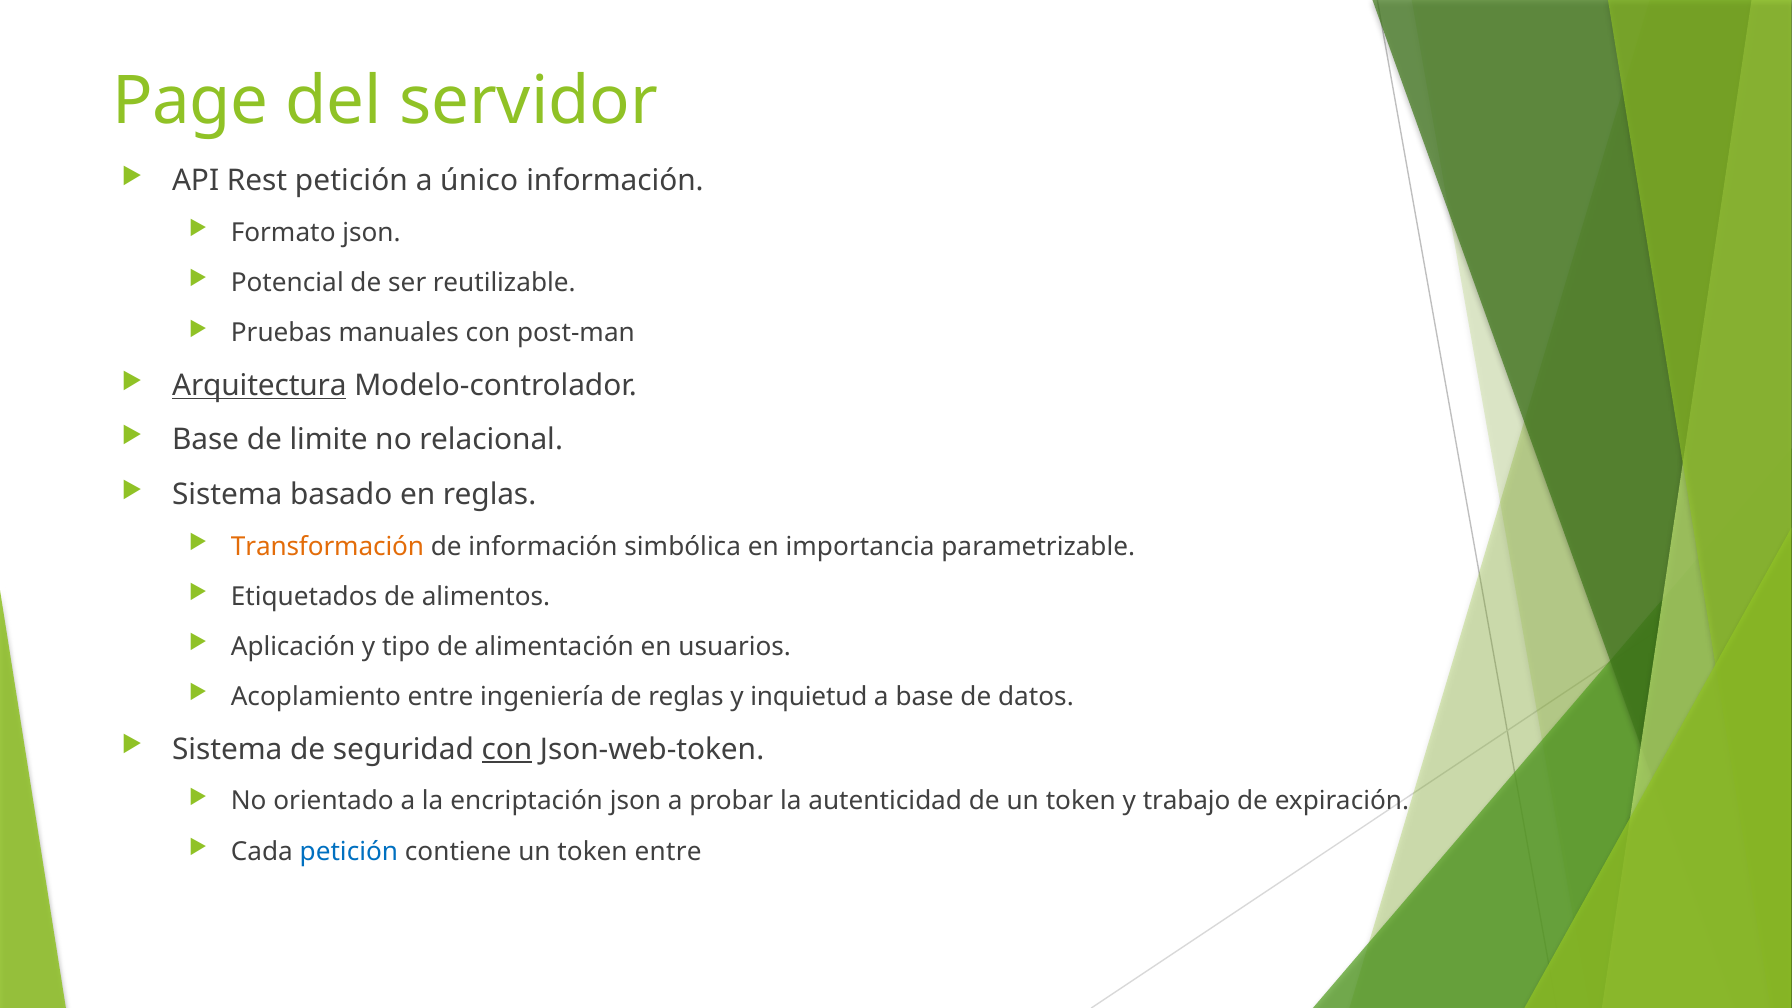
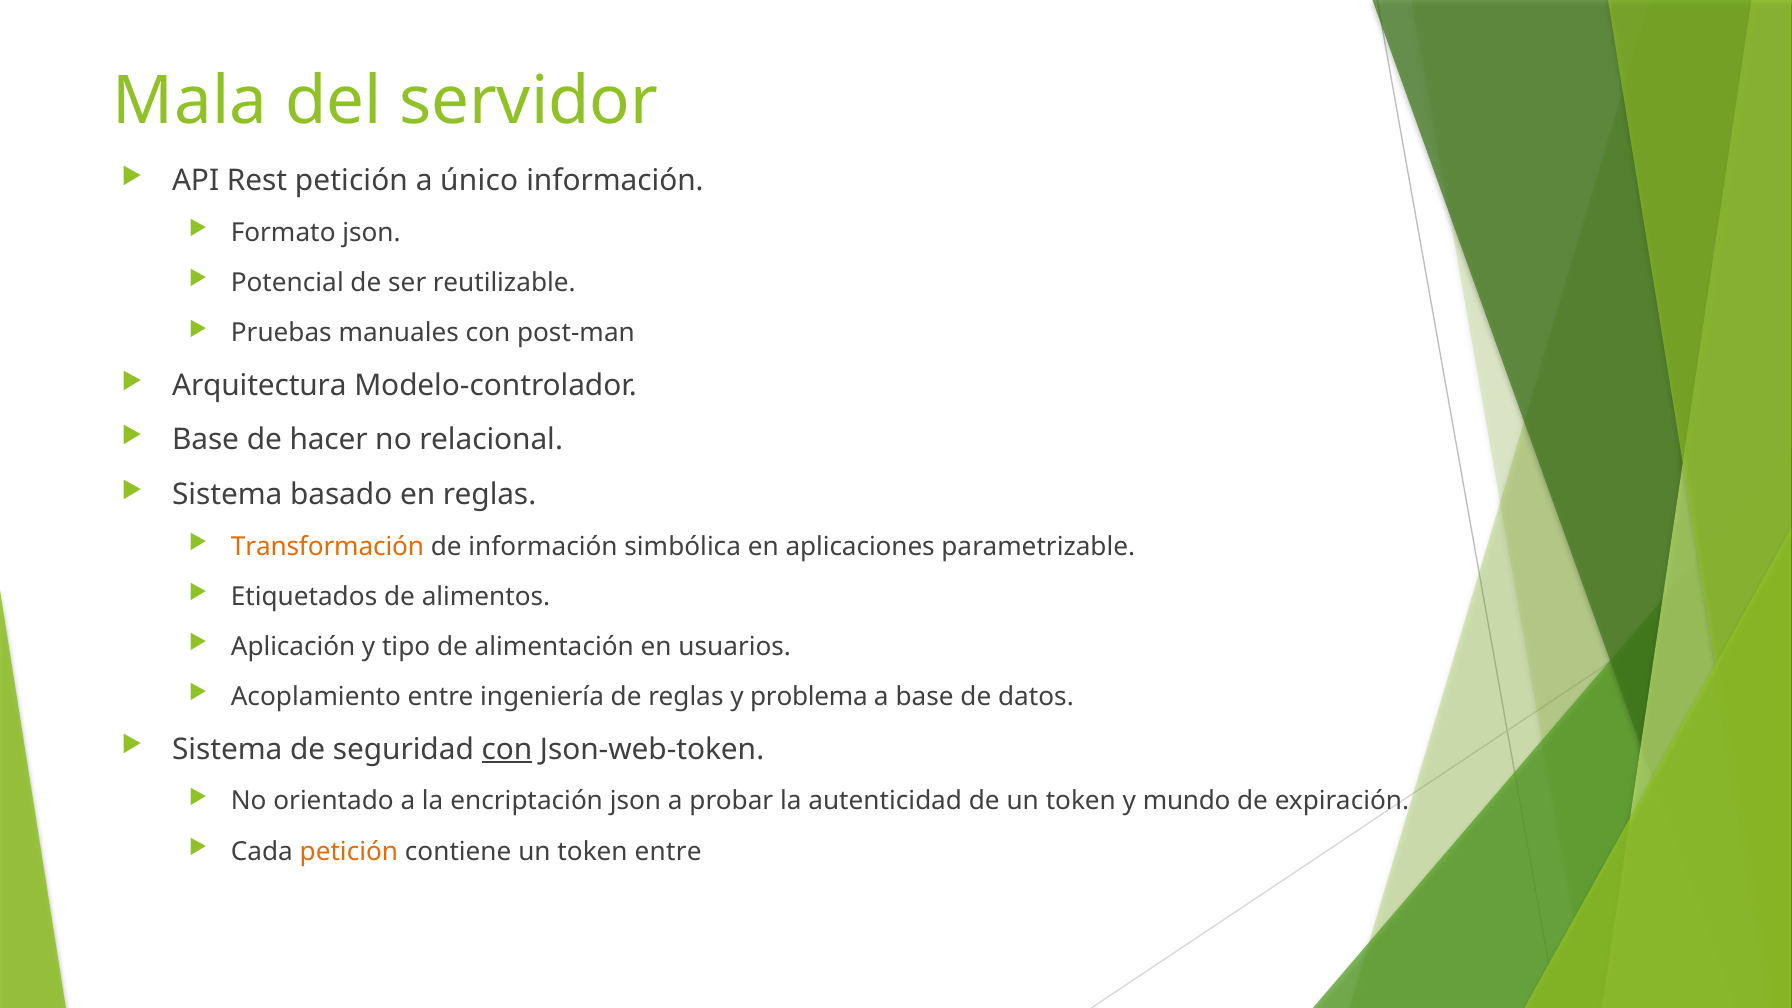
Page: Page -> Mala (190, 102)
Arquitectura underline: present -> none (259, 386)
limite: limite -> hacer (329, 440)
importancia: importancia -> aplicaciones (860, 547)
inquietud: inquietud -> problema (809, 697)
trabajo: trabajo -> mundo (1187, 801)
petición colour: blue -> orange (349, 851)
